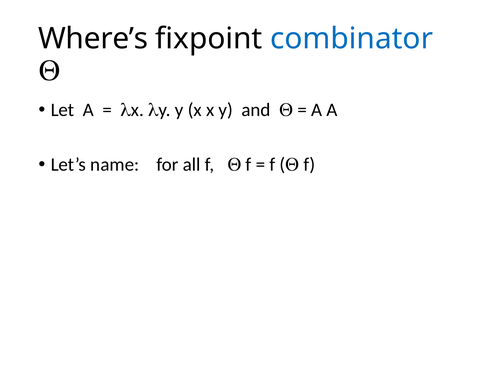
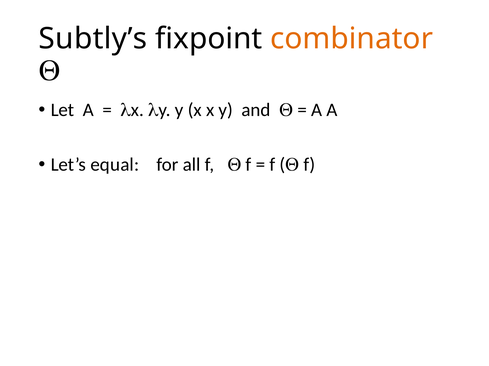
Where’s: Where’s -> Subtly’s (93, 39)
combinator colour: blue -> orange (352, 39)
name: name -> equal (115, 165)
